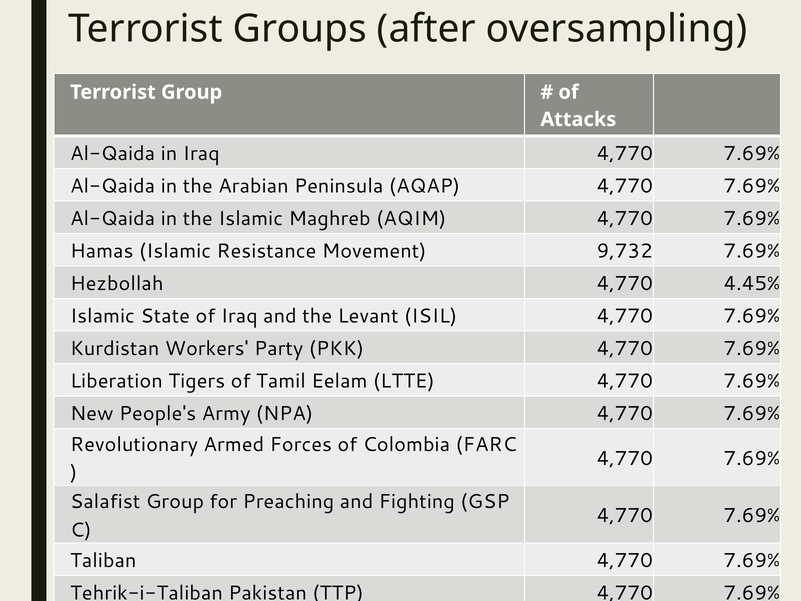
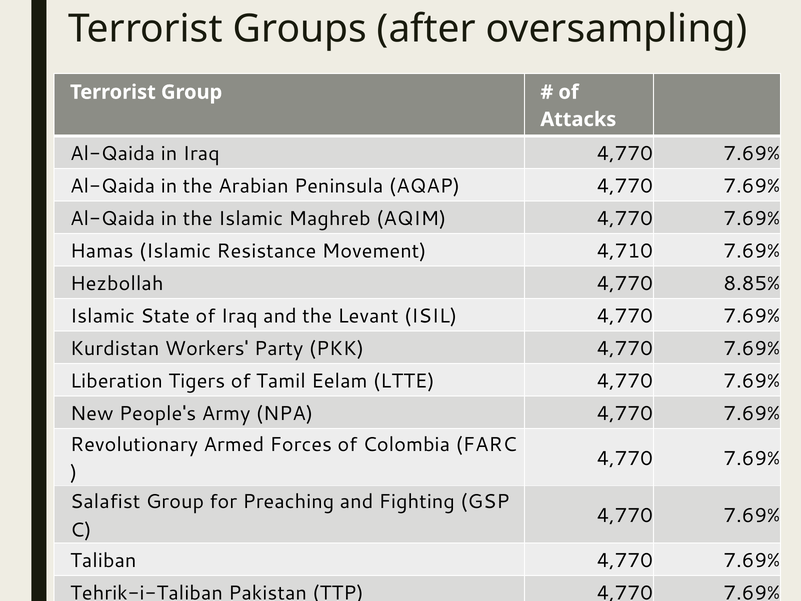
9,732: 9,732 -> 4,710 (625, 251)
4.45%: 4.45% -> 8.85% (752, 284)
